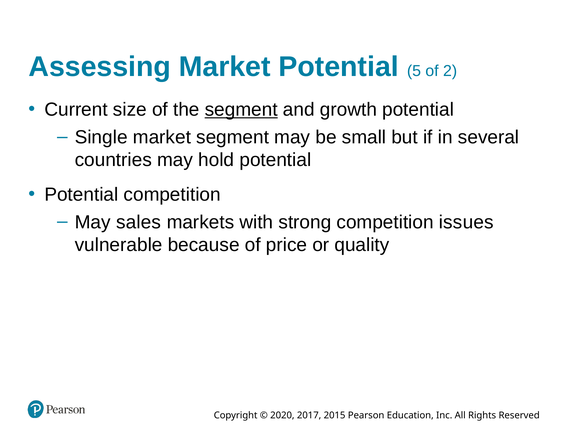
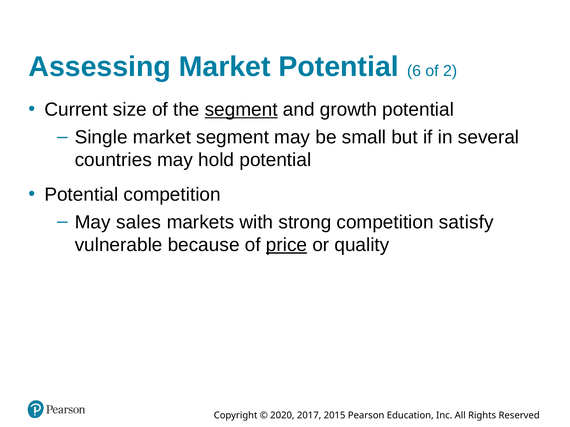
5: 5 -> 6 (414, 71)
issues: issues -> satisfy (466, 222)
price underline: none -> present (286, 245)
